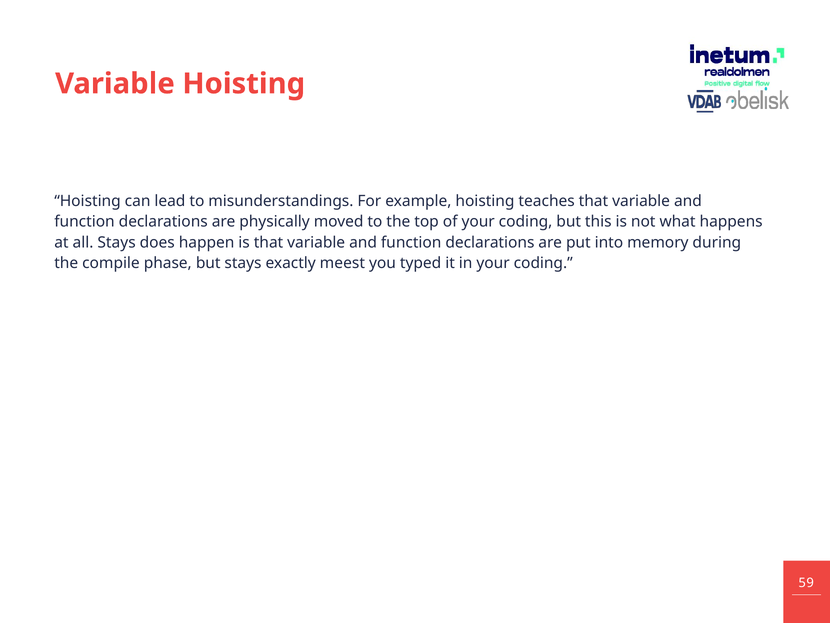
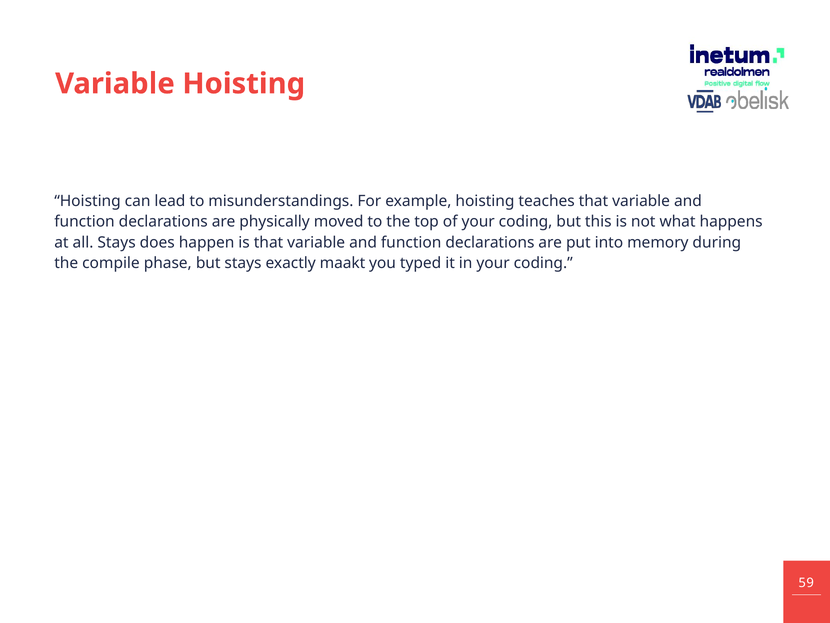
meest: meest -> maakt (342, 263)
